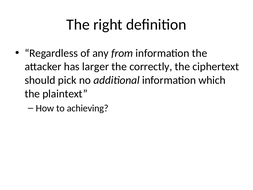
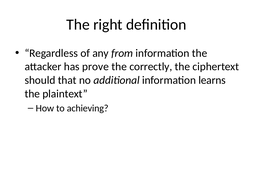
larger: larger -> prove (96, 67)
pick: pick -> that (67, 80)
which: which -> learns (212, 80)
